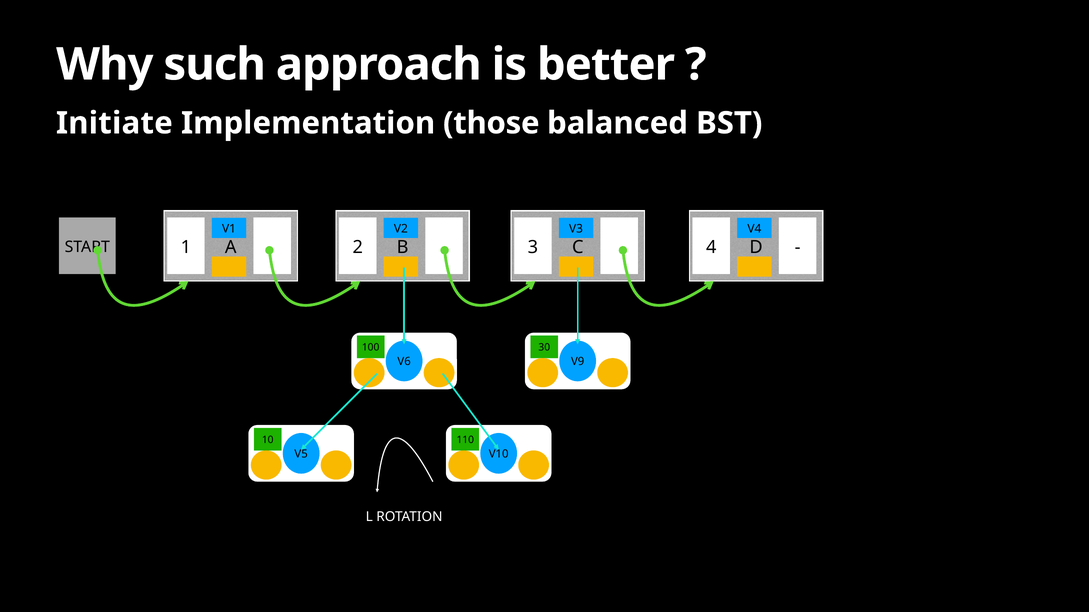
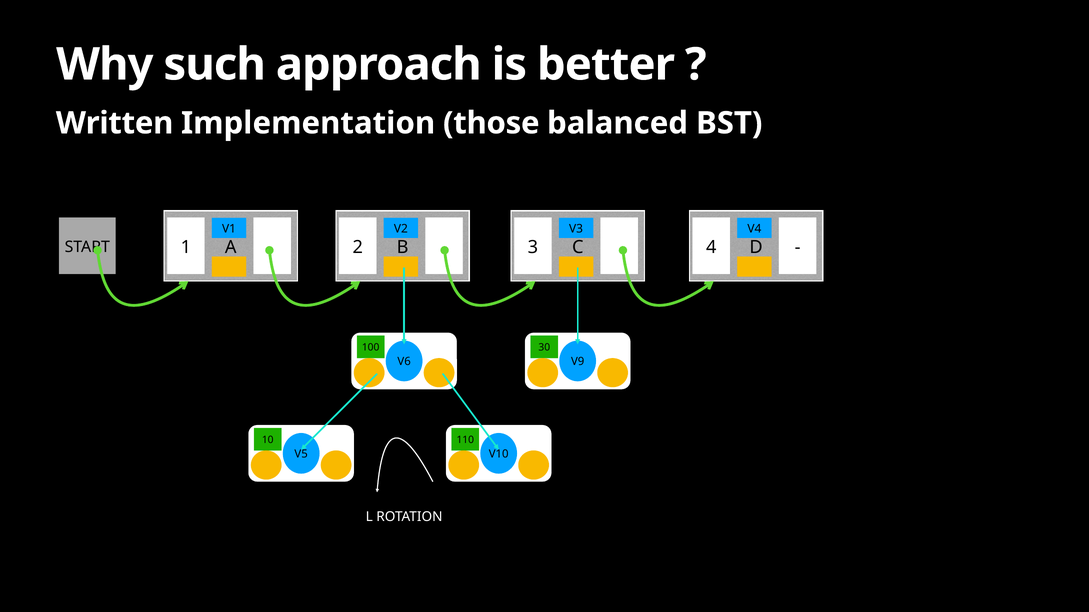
Initiate: Initiate -> Written (115, 123)
